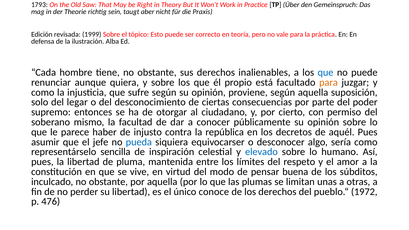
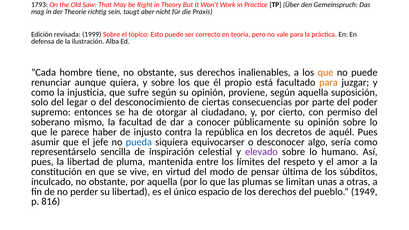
que colour: blue -> orange (326, 72)
elevado colour: blue -> purple (261, 152)
buena: buena -> última (295, 172)
conoce: conoce -> espacio (214, 192)
1972: 1972 -> 1949 (364, 192)
476: 476 -> 816 (51, 202)
